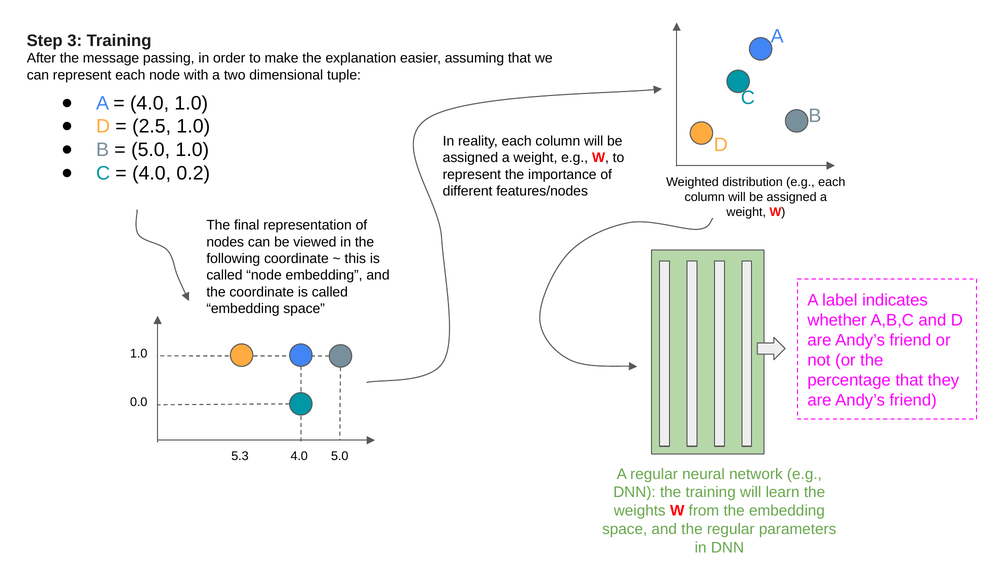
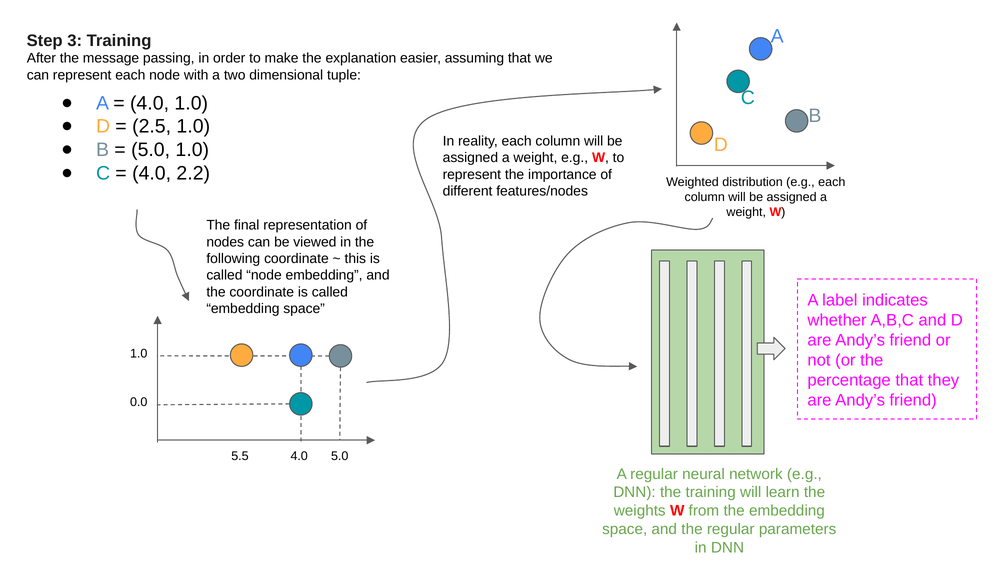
0.2: 0.2 -> 2.2 (193, 173)
5.3: 5.3 -> 5.5 (240, 456)
